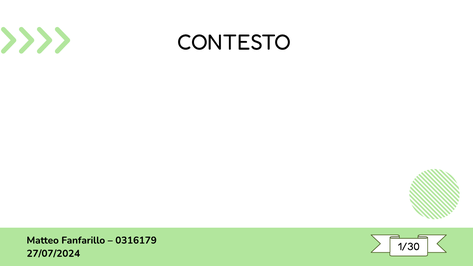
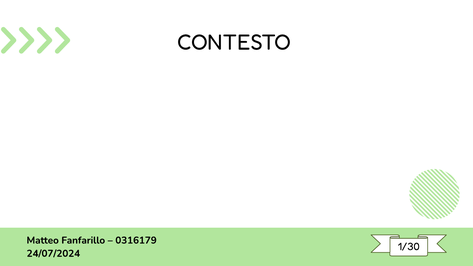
27/07/2024: 27/07/2024 -> 24/07/2024 (53, 254)
